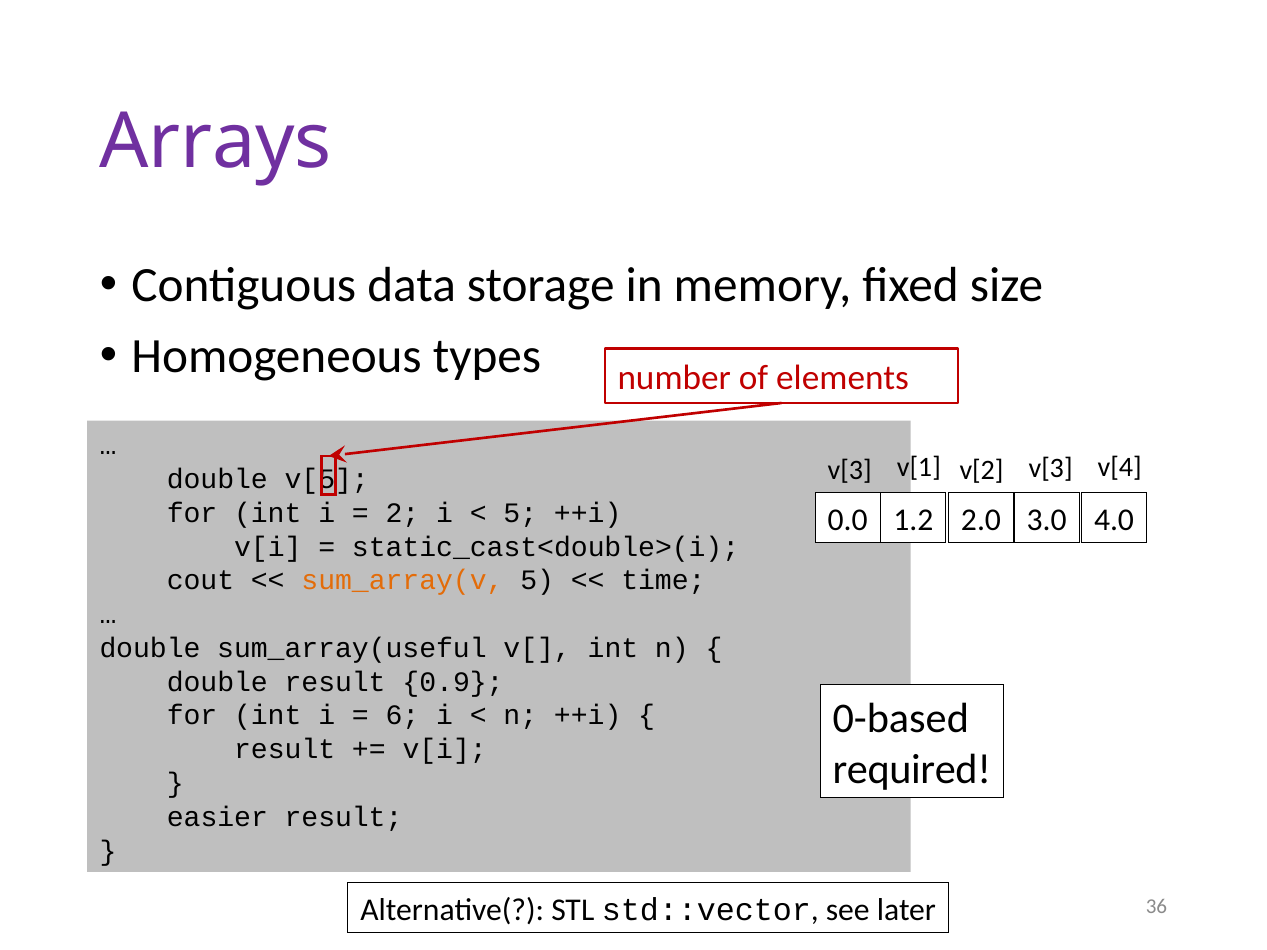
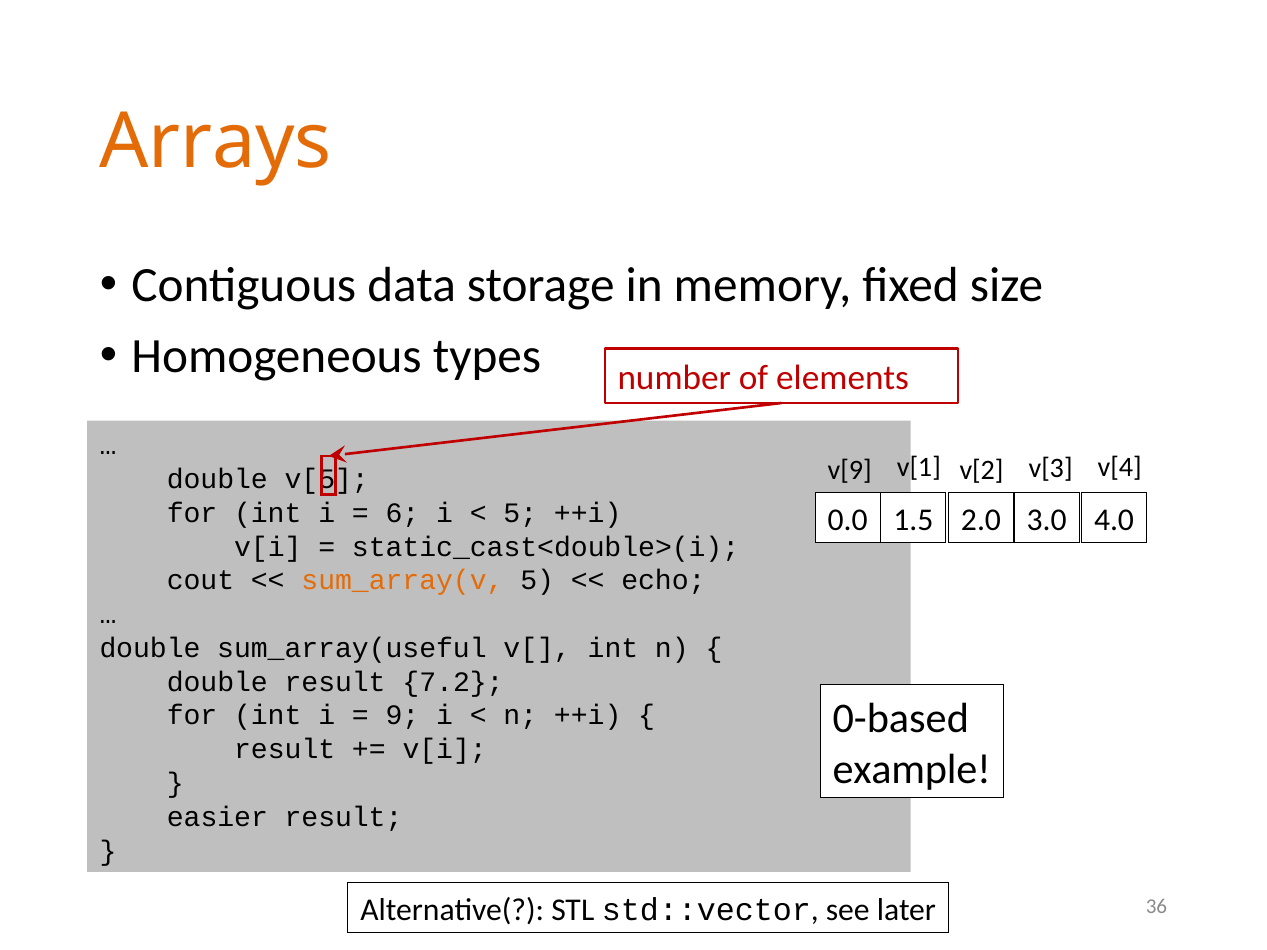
Arrays colour: purple -> orange (216, 142)
v[3: v[3 -> v[9 (850, 470)
2: 2 -> 6 (402, 513)
1.2: 1.2 -> 1.5 (913, 520)
time: time -> echo (663, 581)
0.9: 0.9 -> 7.2 (453, 682)
6: 6 -> 9 (402, 716)
required: required -> example (912, 770)
